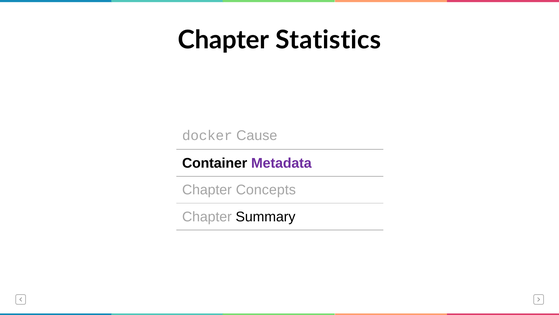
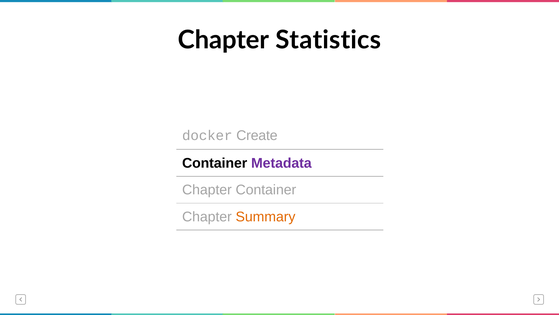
Cause: Cause -> Create (257, 135)
Chapter Concepts: Concepts -> Container (266, 190)
Summary colour: black -> orange (266, 216)
